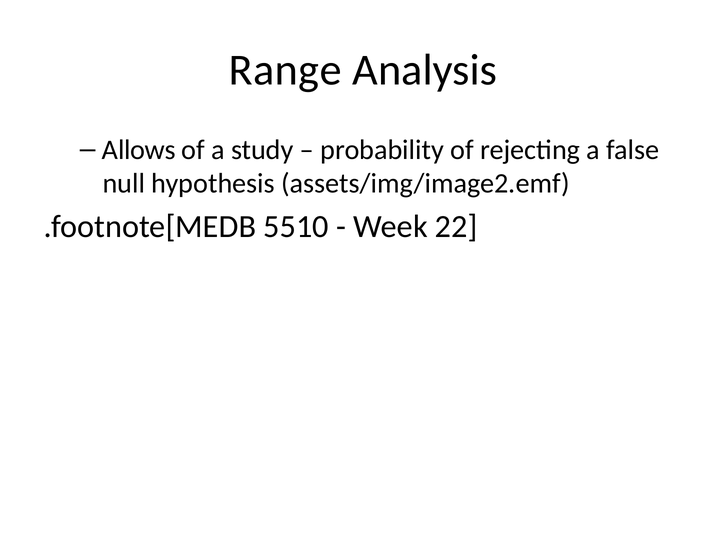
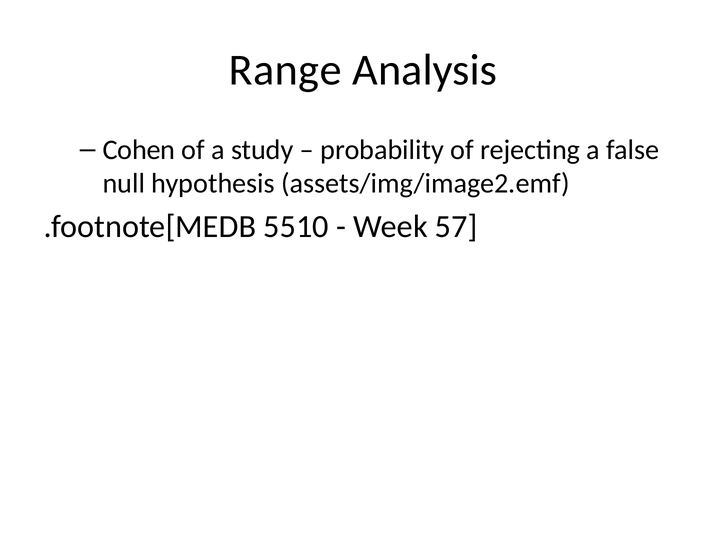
Allows: Allows -> Cohen (139, 150)
22: 22 -> 57 (456, 227)
